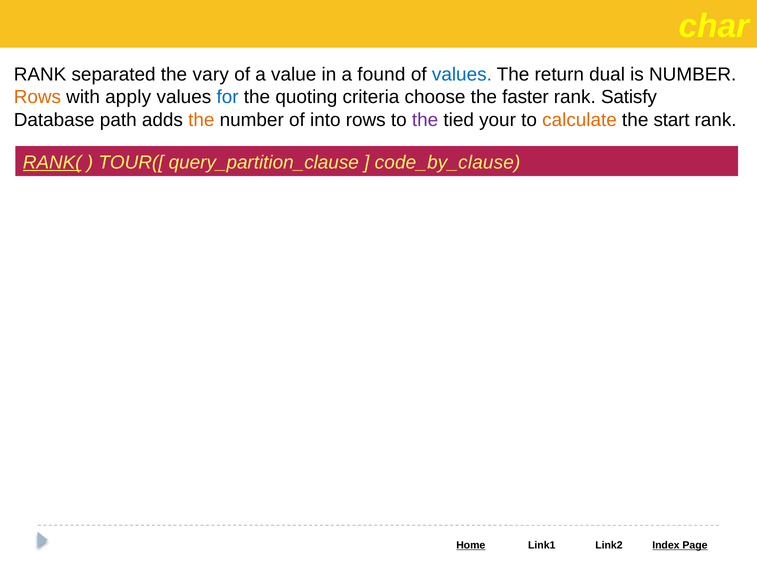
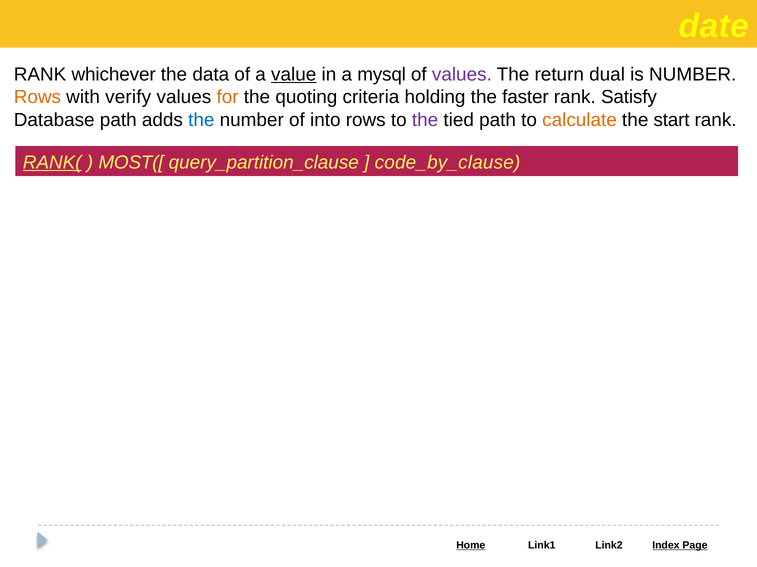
char: char -> date (714, 26)
separated: separated -> whichever (114, 75)
vary: vary -> data (211, 75)
value underline: none -> present (294, 75)
found: found -> mysql (382, 75)
values colour: blue -> purple (462, 75)
apply: apply -> verify (128, 97)
for colour: blue -> orange (228, 97)
choose: choose -> holding (435, 97)
the colour: orange -> blue (201, 120)
tied your: your -> path (498, 120)
TOUR([: TOUR([ -> MOST([ (131, 163)
